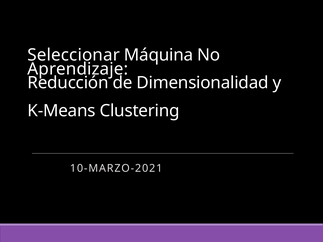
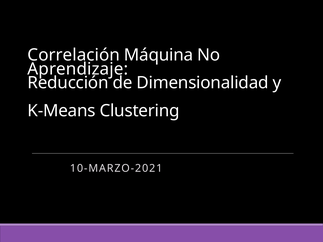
Seleccionar: Seleccionar -> Correlación (74, 55)
